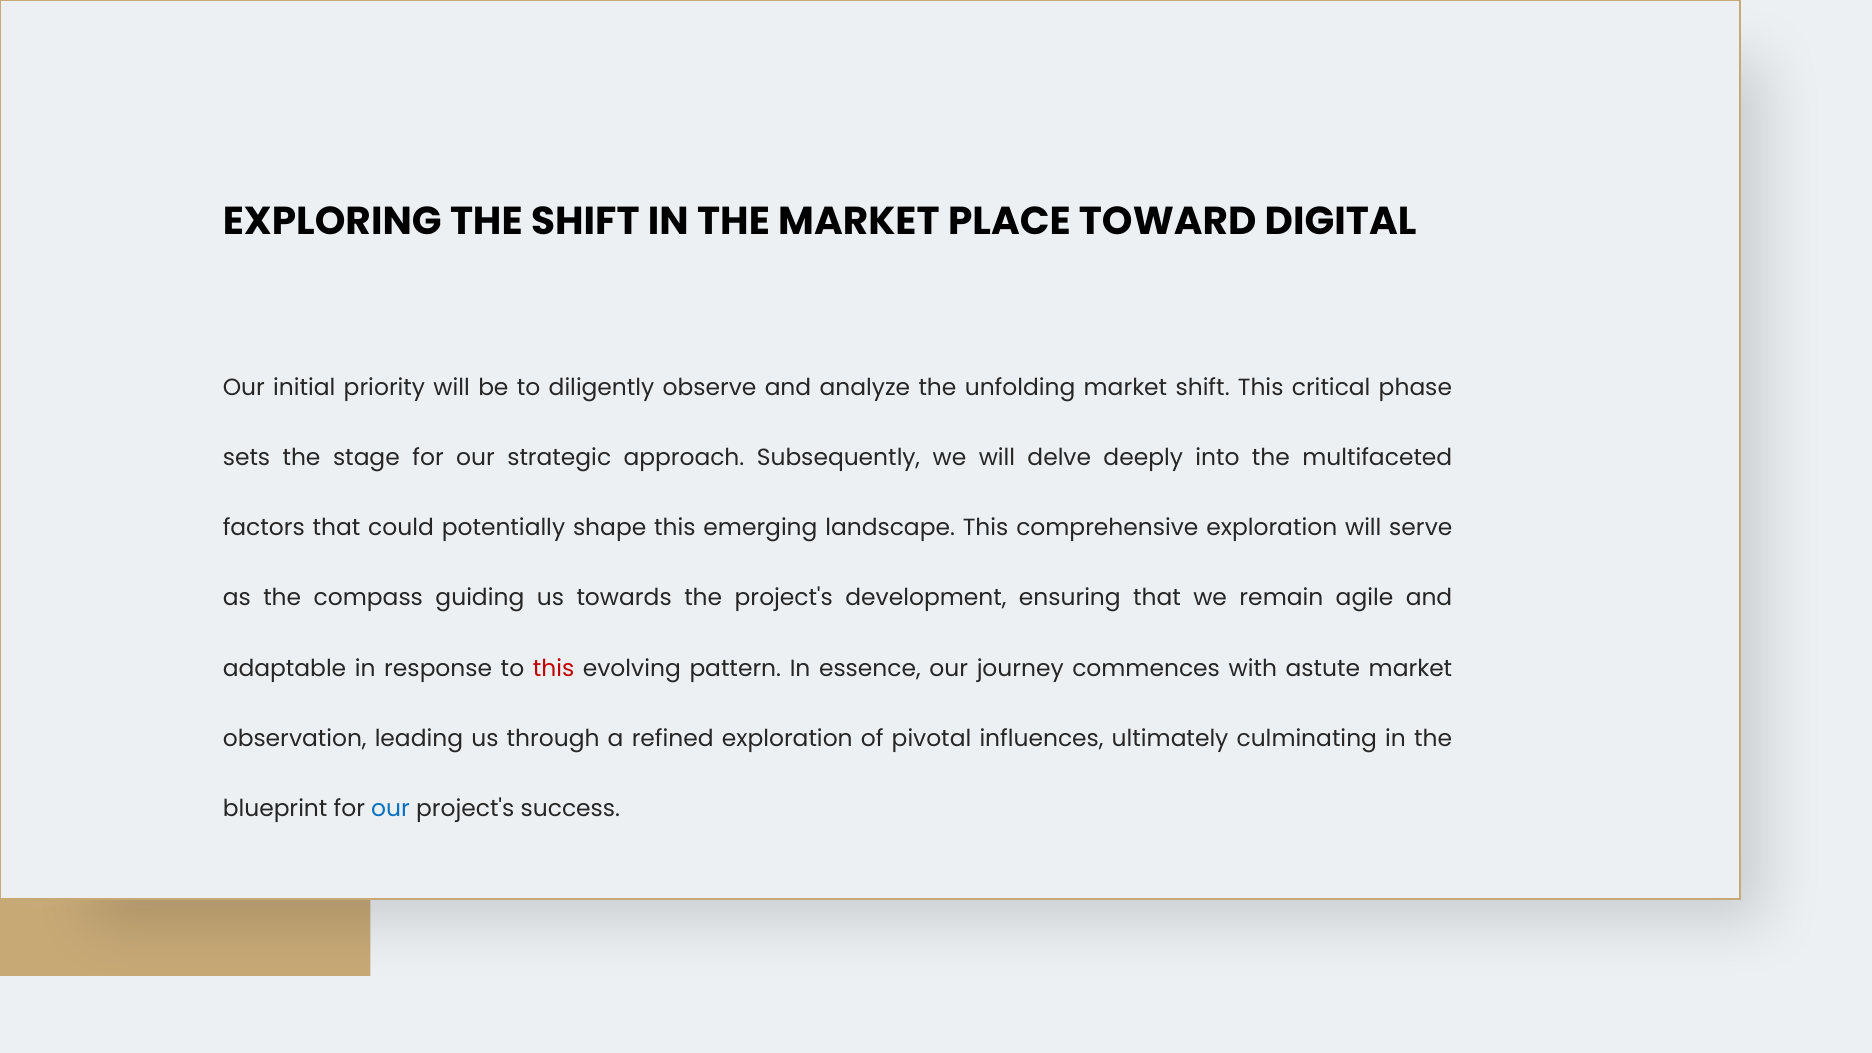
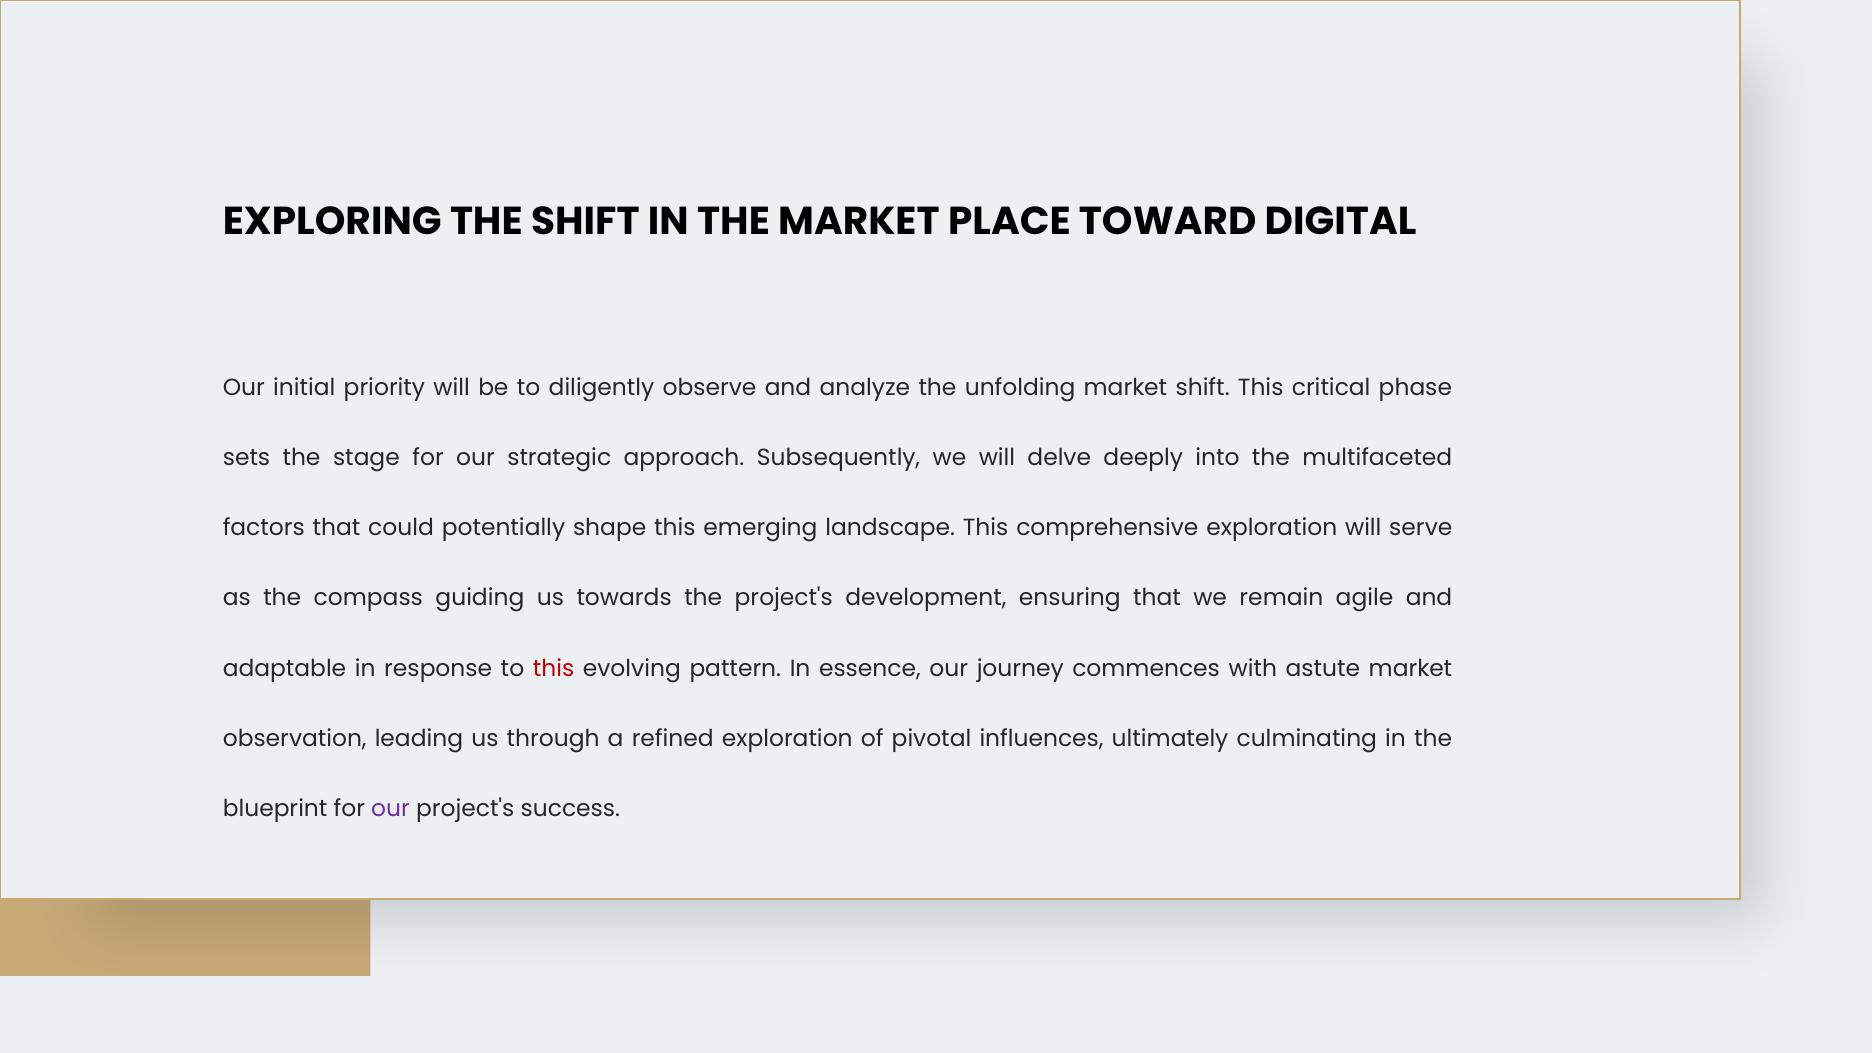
our colour: blue -> purple (391, 809)
